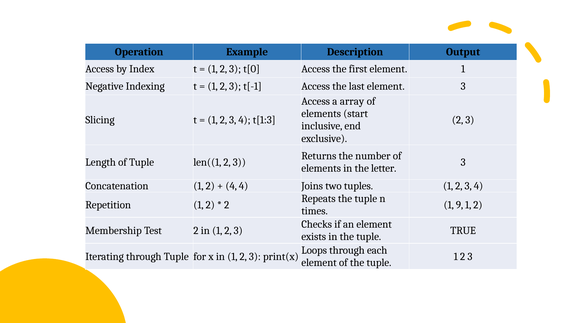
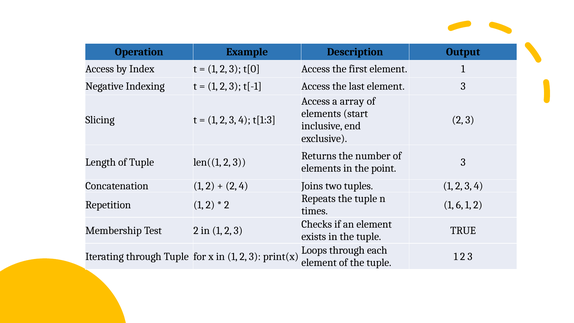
letter: letter -> point (384, 168)
4: 4 -> 2 (231, 186)
9: 9 -> 6 (459, 205)
